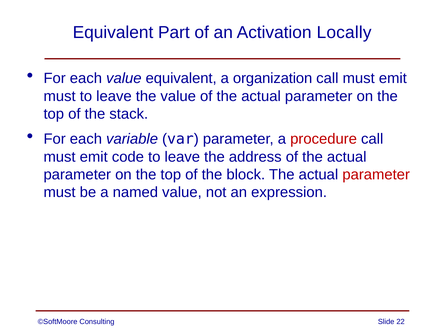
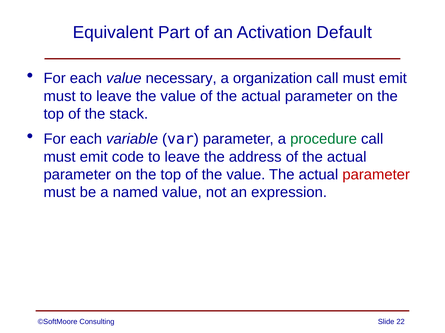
Locally: Locally -> Default (344, 32)
value equivalent: equivalent -> necessary (181, 79)
procedure colour: red -> green (324, 139)
of the block: block -> value (246, 175)
